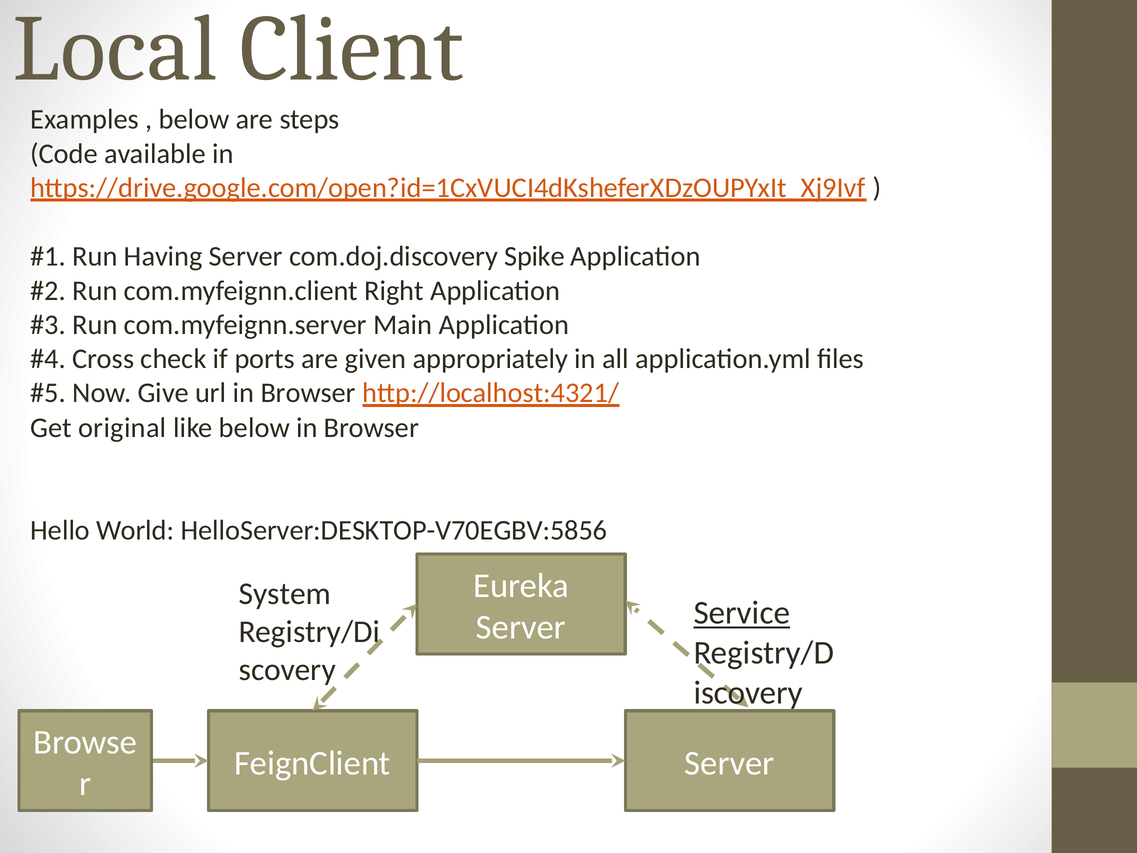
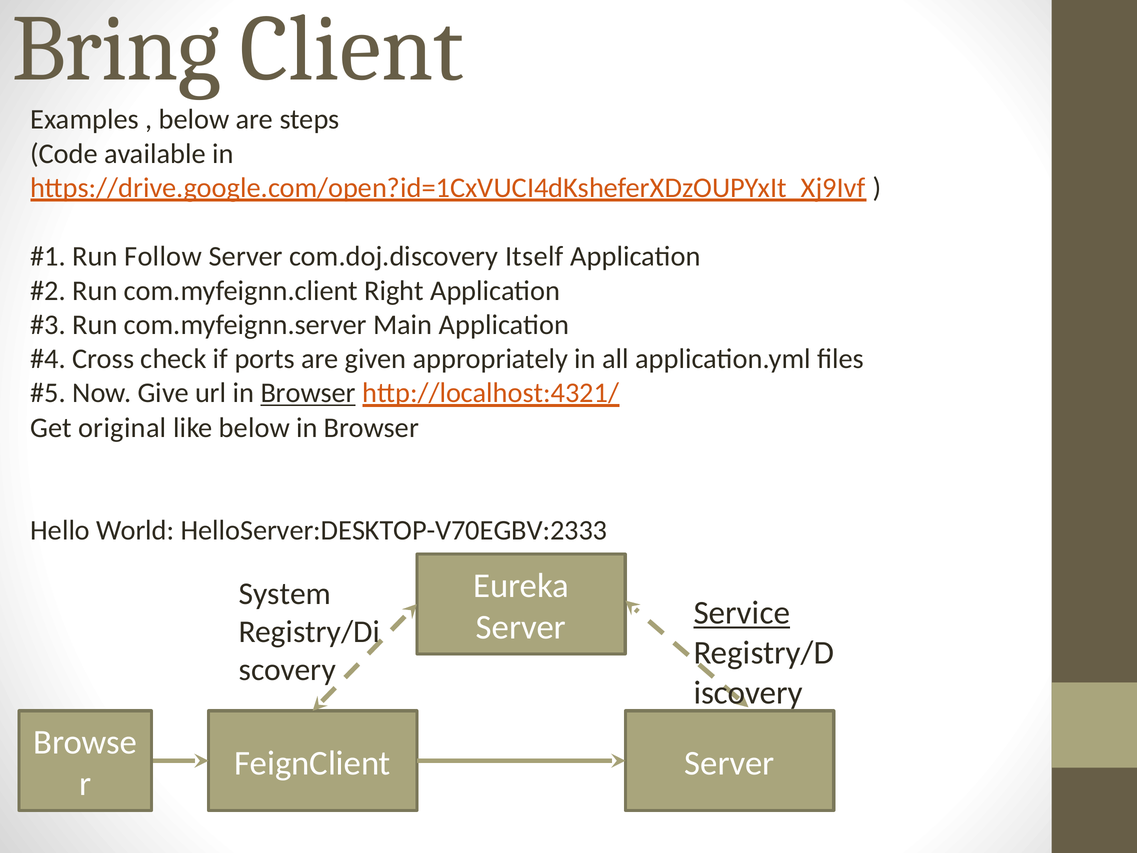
Local: Local -> Bring (116, 49)
Having: Having -> Follow (163, 257)
Spike: Spike -> Itself (534, 257)
Browser underline: none -> present (308, 393)
HelloServer:DESKTOP-V70EGBV:5856: HelloServer:DESKTOP-V70EGBV:5856 -> HelloServer:DESKTOP-V70EGBV:2333 (394, 530)
